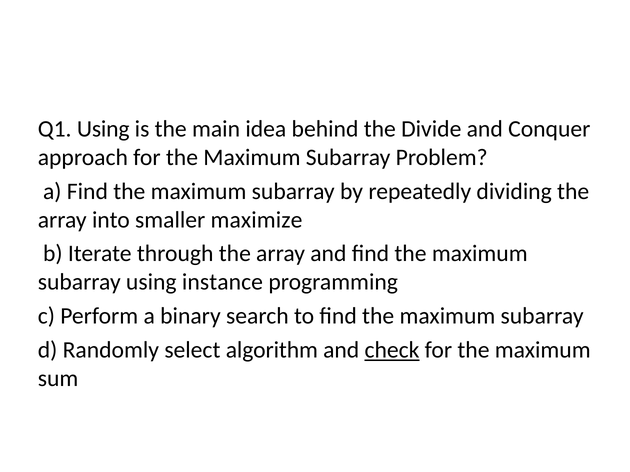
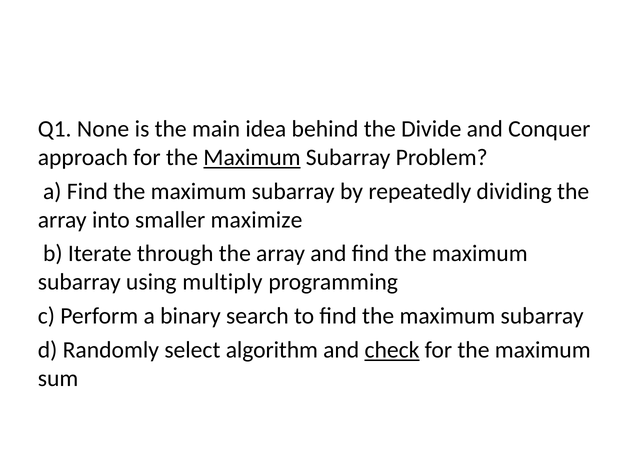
Q1 Using: Using -> None (103, 129)
Maximum underline: none -> present (252, 158)
instance: instance -> multiply (222, 282)
